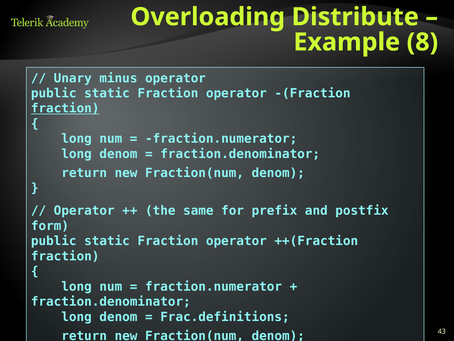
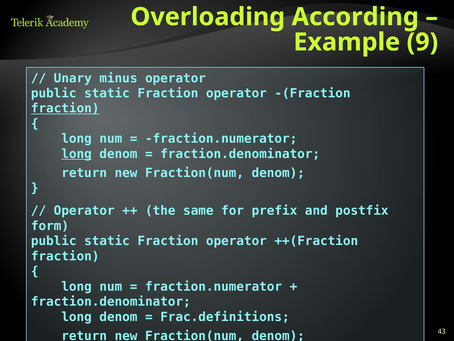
Distribute: Distribute -> According (355, 17)
8: 8 -> 9 (422, 42)
long underline: none -> present (77, 154)
